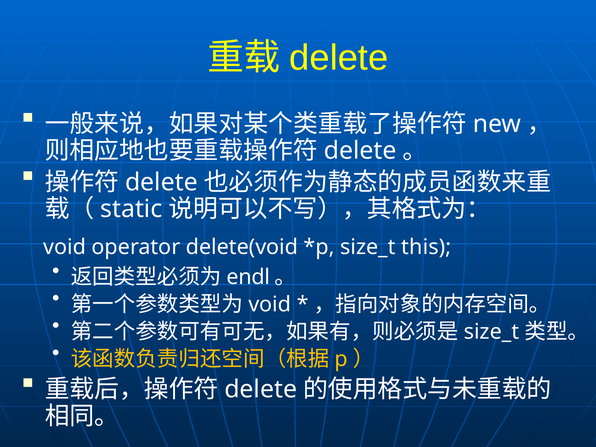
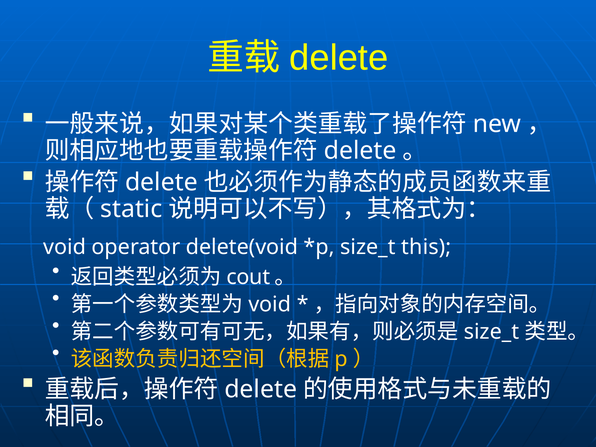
endl: endl -> cout (248, 277)
